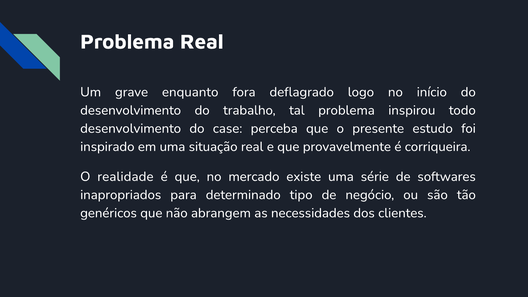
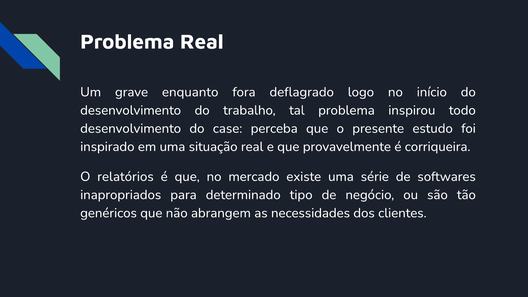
realidade: realidade -> relatórios (125, 177)
